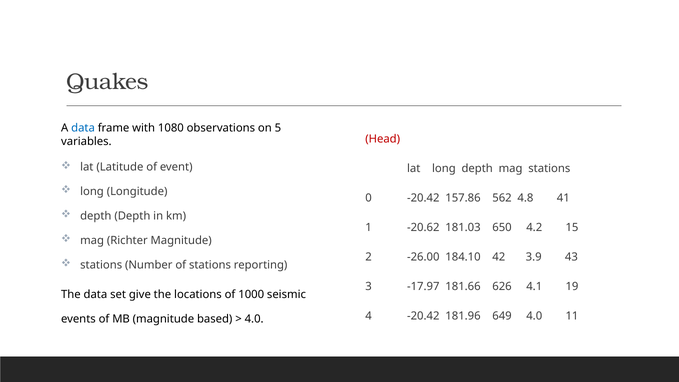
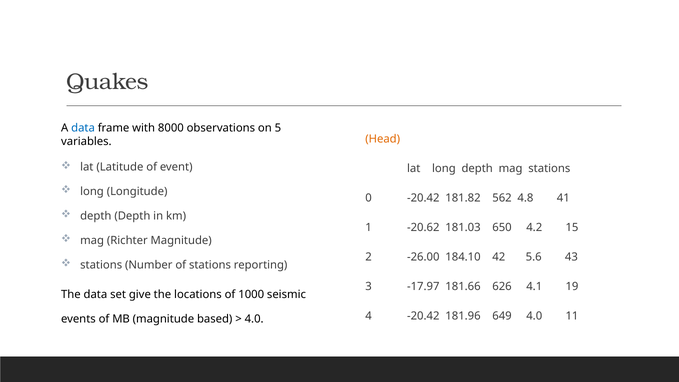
1080: 1080 -> 8000 (171, 128)
Head colour: red -> orange (383, 139)
157.86: 157.86 -> 181.82 (463, 198)
3.9: 3.9 -> 5.6 (534, 257)
